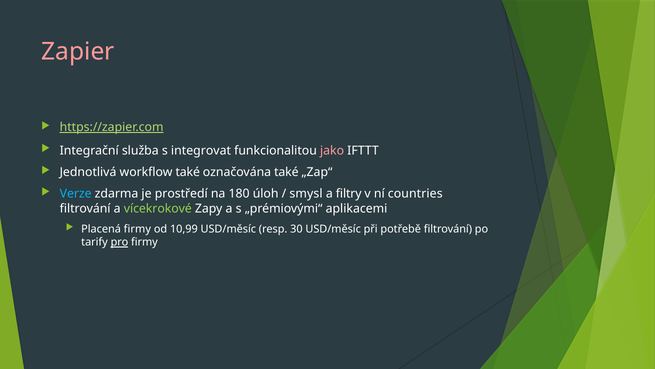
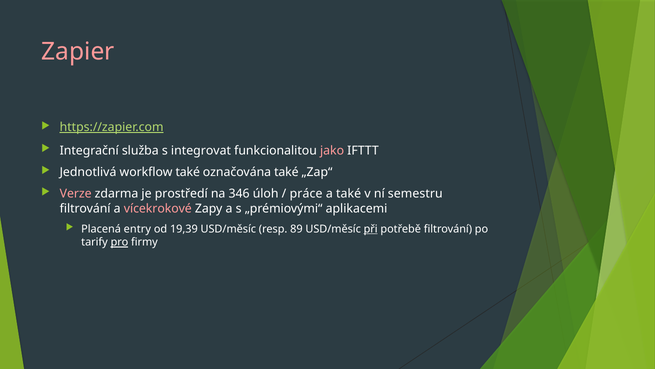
Verze colour: light blue -> pink (76, 193)
180: 180 -> 346 (239, 193)
smysl: smysl -> práce (306, 193)
a filtry: filtry -> také (349, 193)
countries: countries -> semestru (415, 193)
vícekrokové colour: light green -> pink (158, 208)
Placená firmy: firmy -> entry (137, 229)
10,99: 10,99 -> 19,39 (184, 229)
30: 30 -> 89 (296, 229)
při underline: none -> present (371, 229)
